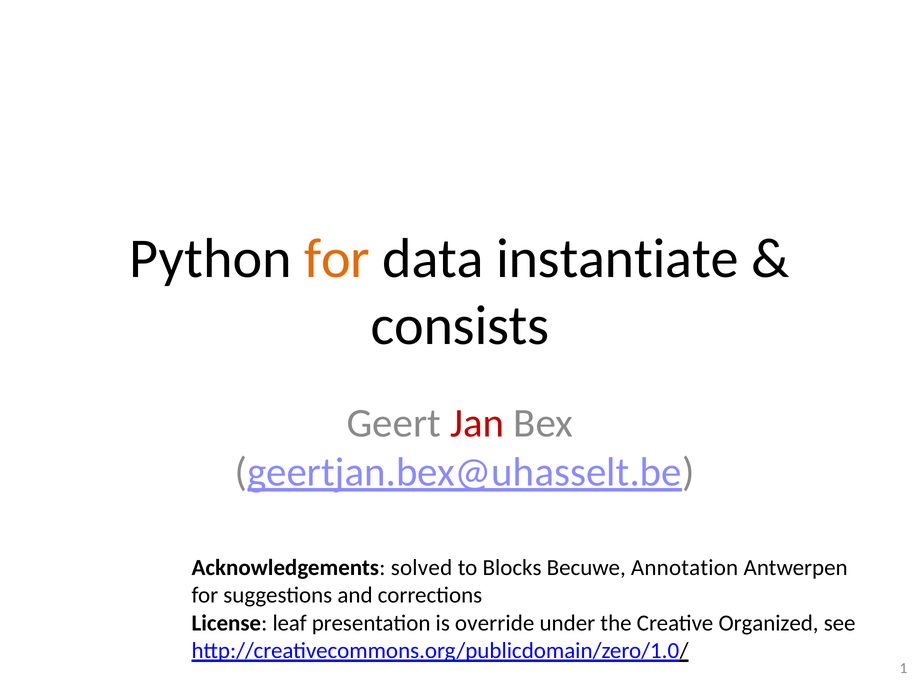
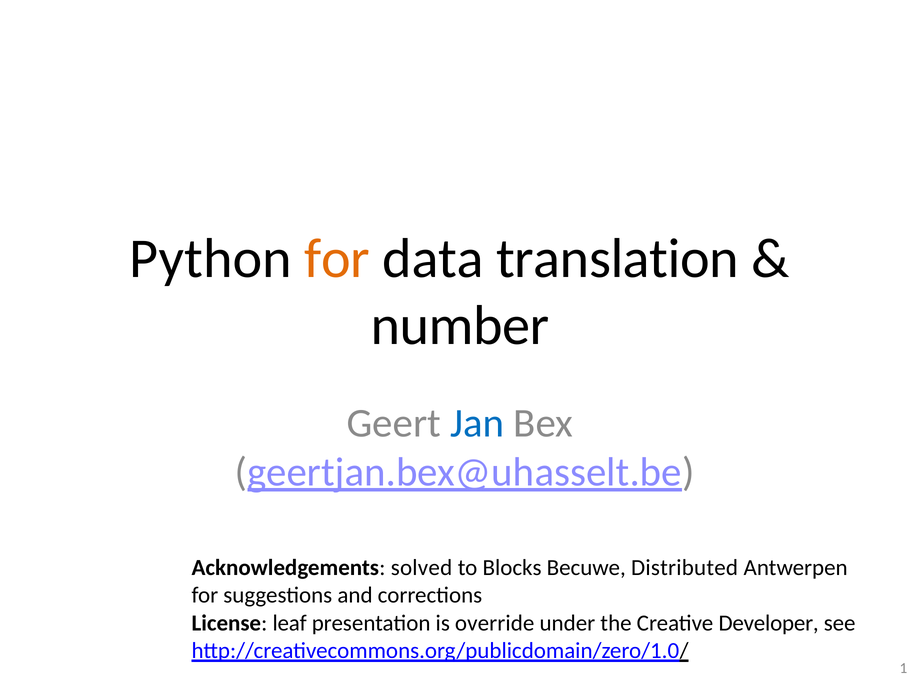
instantiate: instantiate -> translation (617, 258)
consists: consists -> number (460, 326)
Jan colour: red -> blue (477, 423)
Annotation: Annotation -> Distributed (685, 568)
Organized: Organized -> Developer (769, 623)
